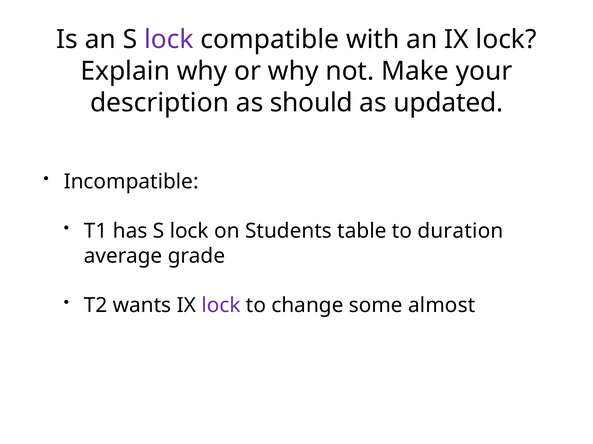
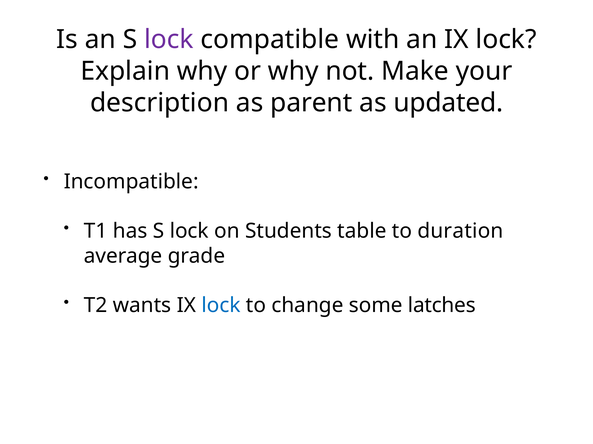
should: should -> parent (311, 103)
lock colour: purple -> blue (221, 306)
almost: almost -> latches (442, 306)
